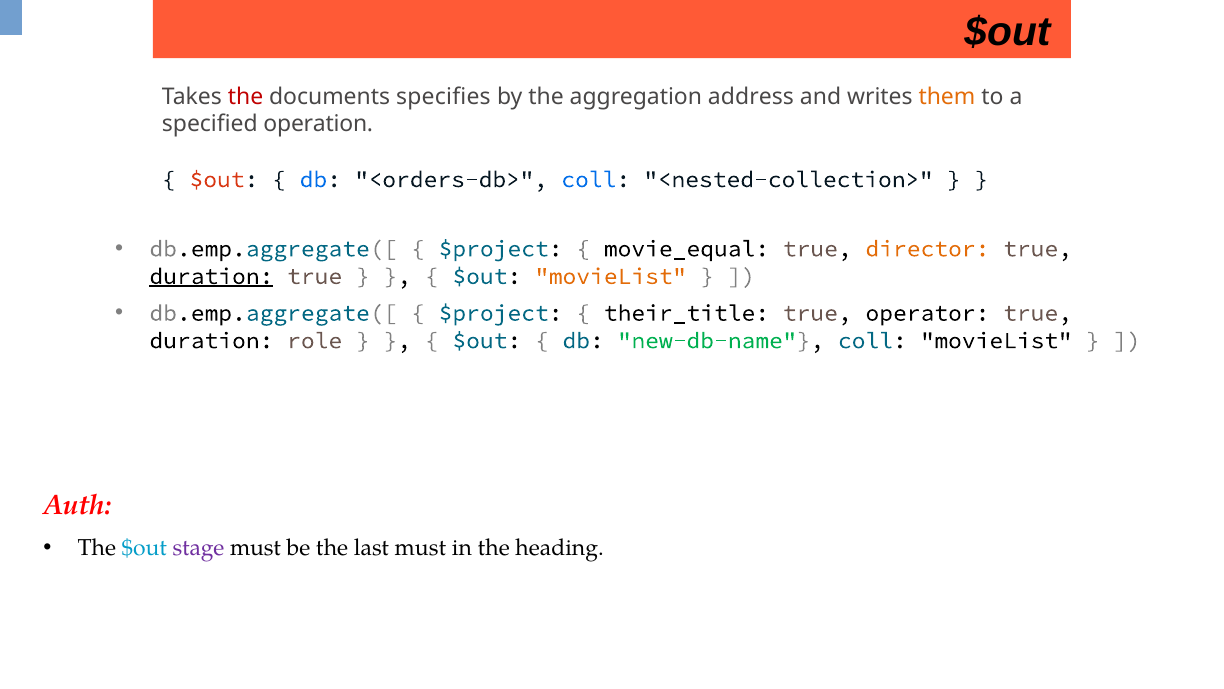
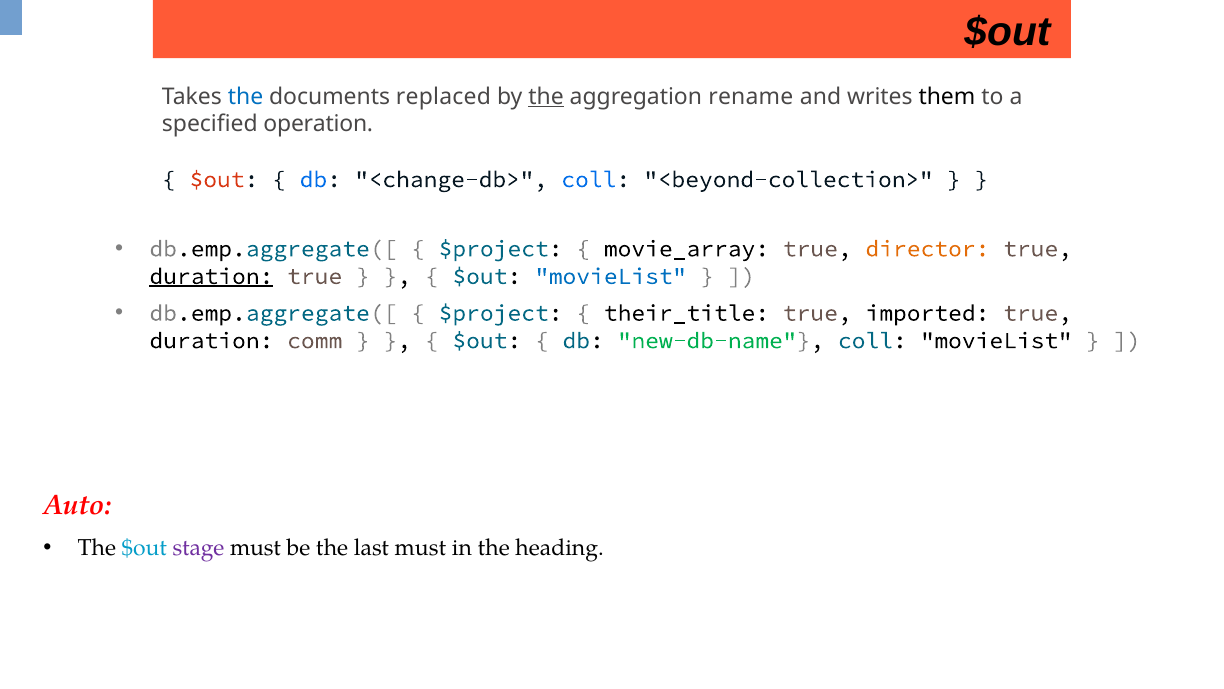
the colour: red -> blue (246, 96)
specifies: specifies -> replaced (443, 96)
the underline: none -> present (546, 96)
address: address -> rename (751, 96)
them colour: orange -> black (947, 96)
<orders-db>: <orders-db> -> <change-db> (451, 179)
<nested-collection>: <nested-collection> -> <beyond-collection> (789, 179)
movie_equal: movie_equal -> movie_array (686, 249)
movieList colour: orange -> blue (611, 276)
operator: operator -> imported (927, 313)
role: role -> comm (315, 340)
Auth: Auth -> Auto (77, 505)
